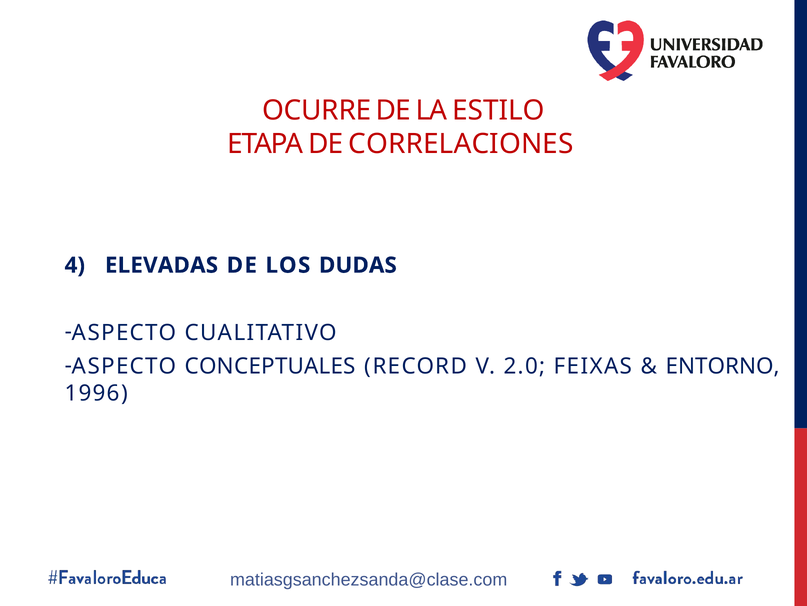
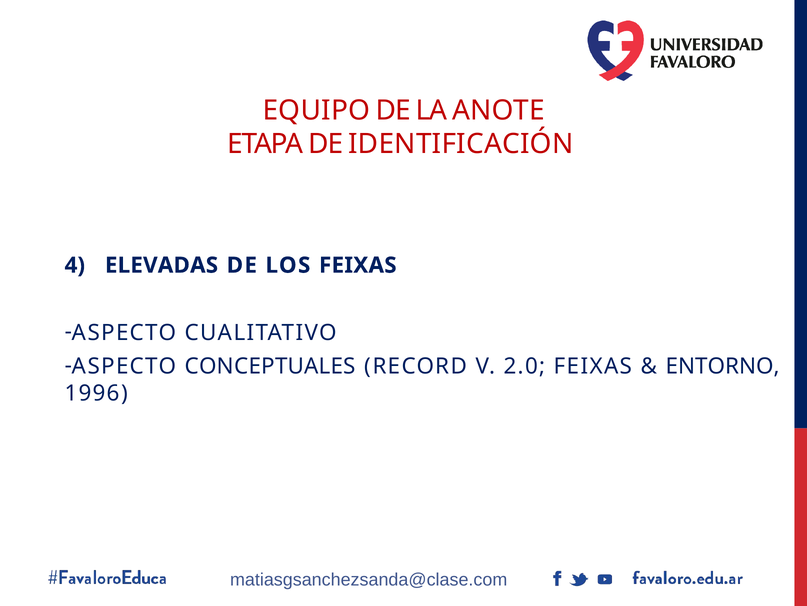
OCURRE: OCURRE -> EQUIPO (316, 110)
ESTILO: ESTILO -> ANOTE (498, 110)
CORRELACIONES: CORRELACIONES -> IDENTIFICACIÓN (461, 144)
LOS DUDAS: DUDAS -> FEIXAS (358, 265)
